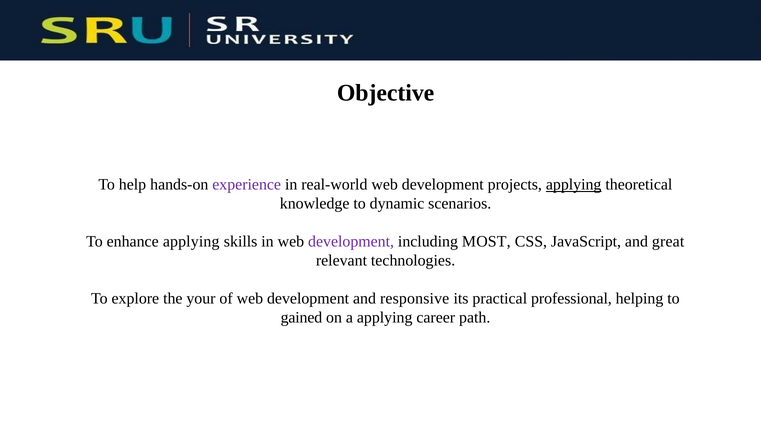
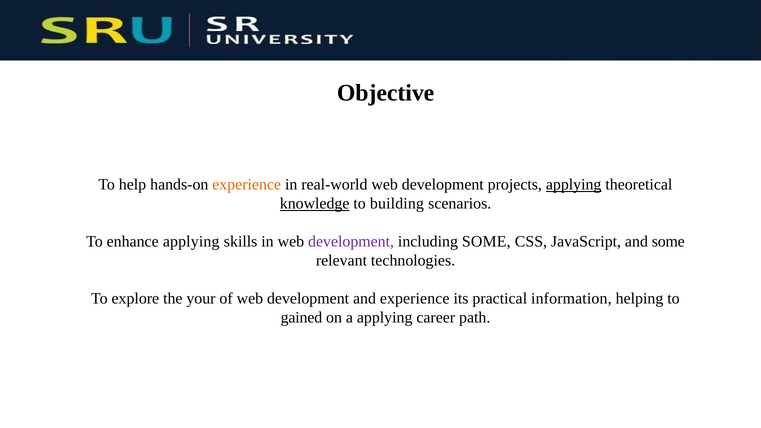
experience colour: purple -> orange (247, 185)
knowledge underline: none -> present (315, 204)
dynamic: dynamic -> building (397, 204)
including MOST: MOST -> SOME (486, 242)
and great: great -> some (668, 242)
and responsive: responsive -> experience (415, 299)
professional: professional -> information (571, 299)
